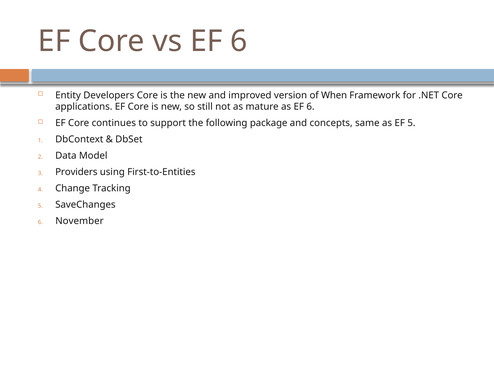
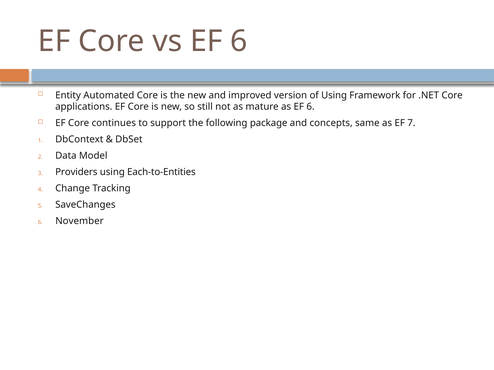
Developers: Developers -> Automated (109, 95)
of When: When -> Using (334, 95)
EF 5: 5 -> 7 (411, 123)
First-to-Entities: First-to-Entities -> Each-to-Entities (161, 172)
